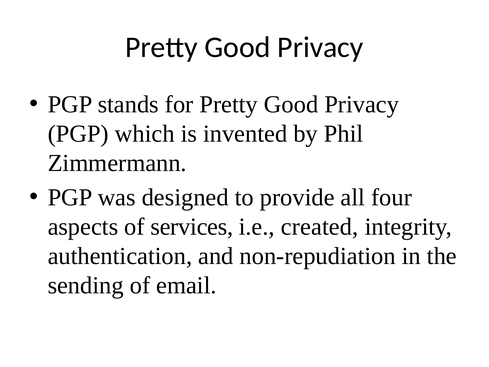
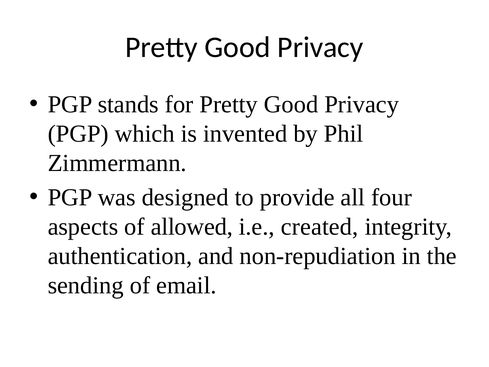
services: services -> allowed (192, 227)
